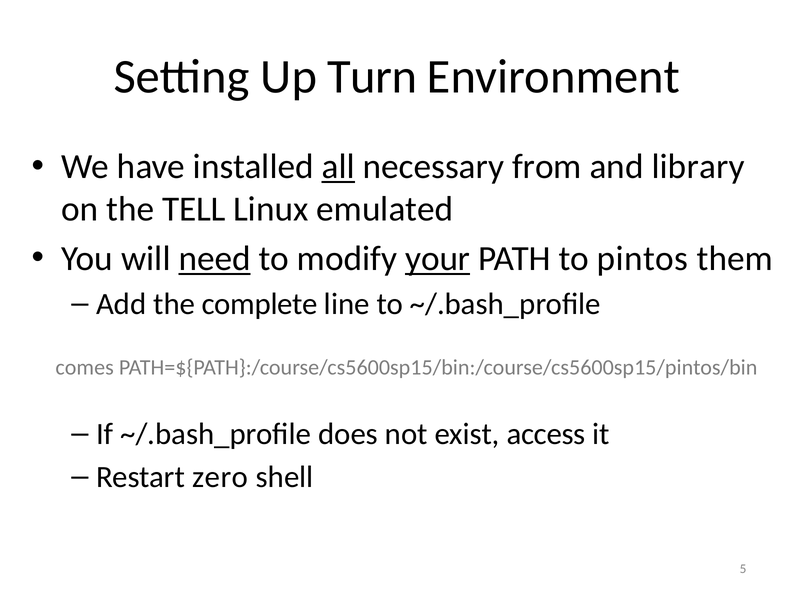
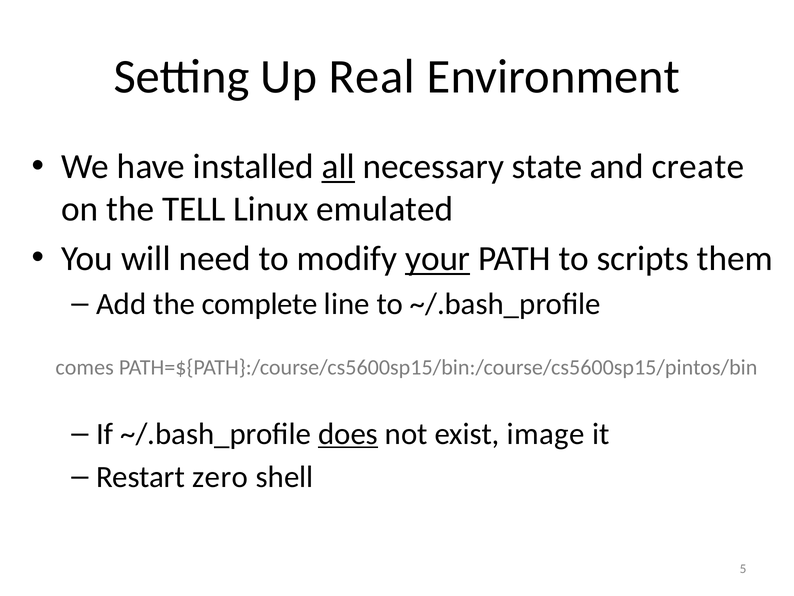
Turn: Turn -> Real (372, 77)
from: from -> state (547, 167)
library: library -> create (698, 167)
need underline: present -> none (215, 258)
pintos: pintos -> scripts (643, 258)
does underline: none -> present (348, 434)
access: access -> image (546, 434)
